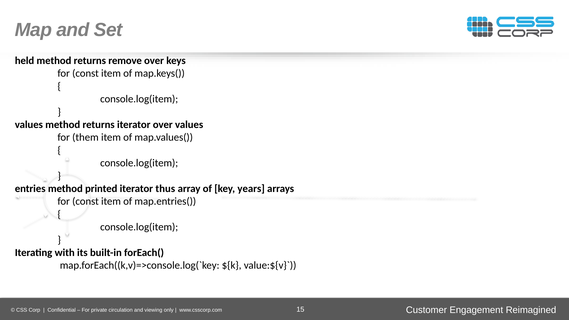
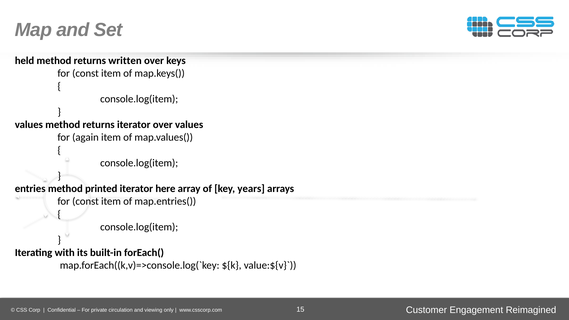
remove: remove -> written (125, 61)
them: them -> again (85, 137)
thus: thus -> here (165, 189)
